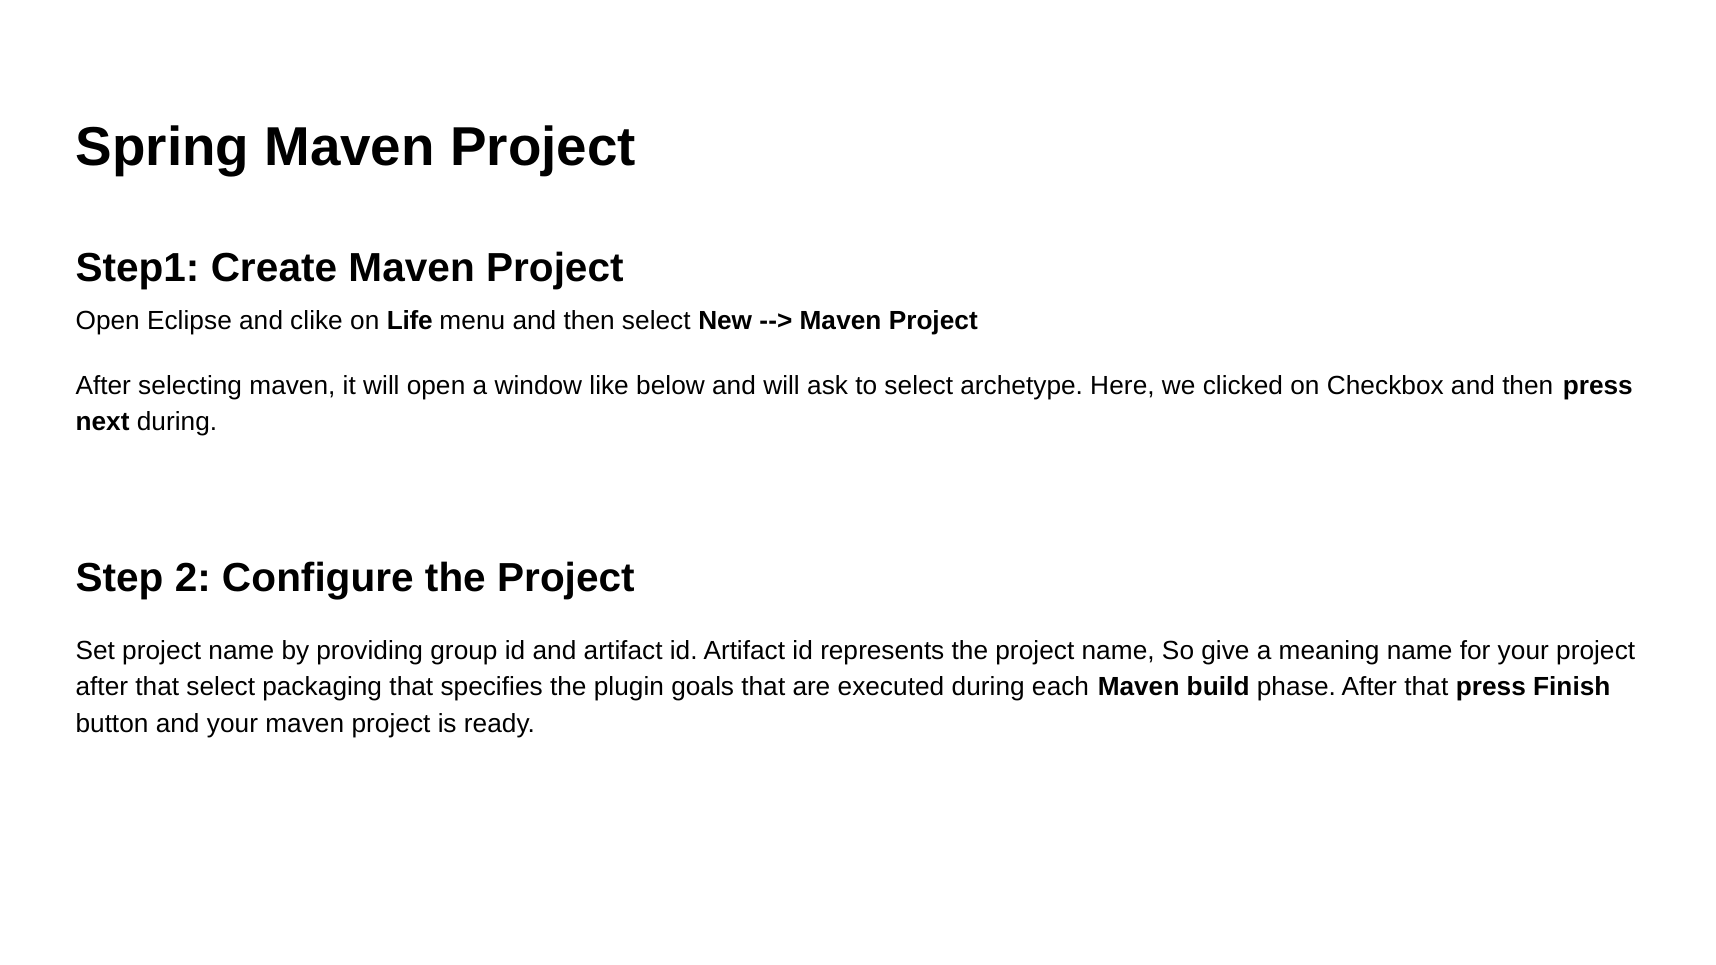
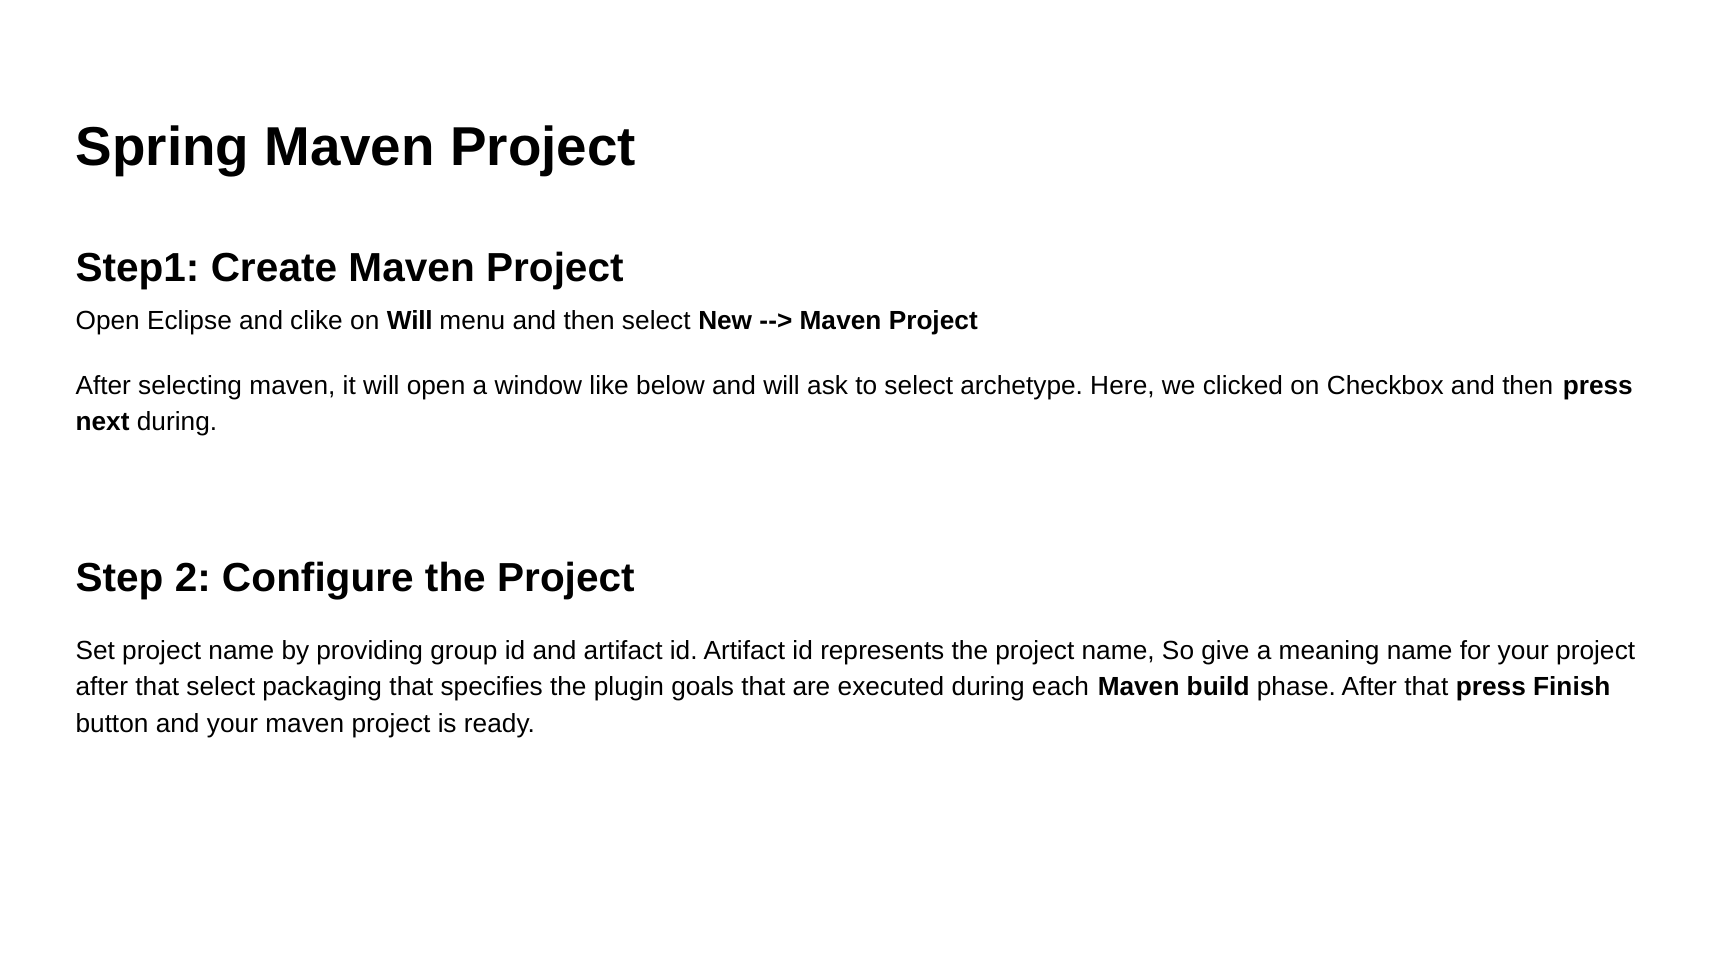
on Life: Life -> Will (410, 321)
